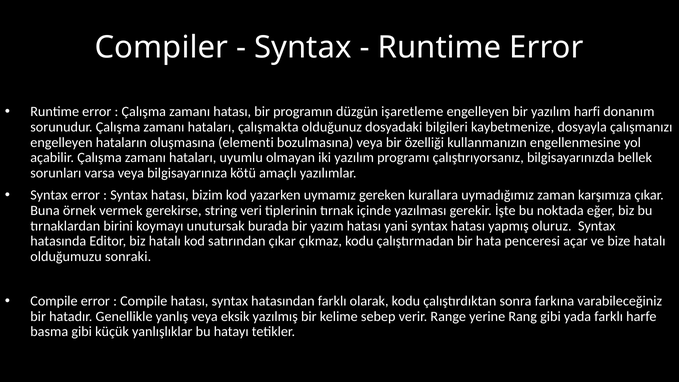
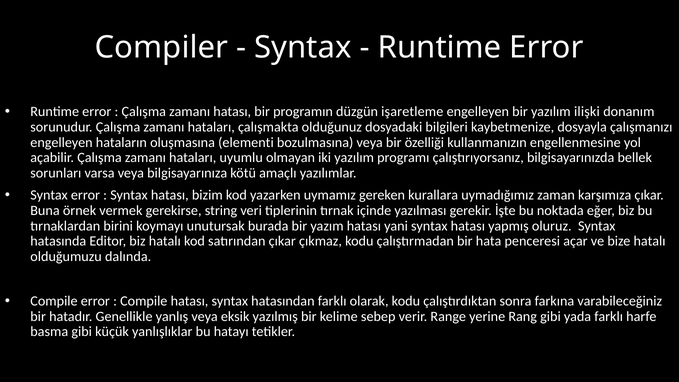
harfi: harfi -> ilişki (587, 112)
sonraki: sonraki -> dalında (128, 256)
